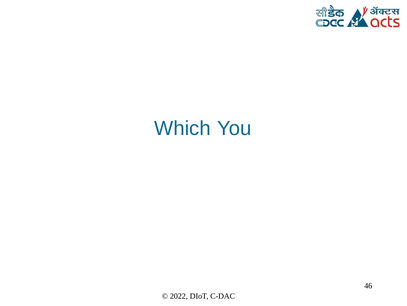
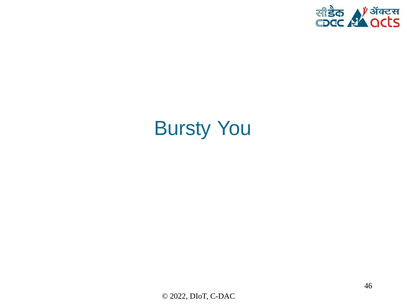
Which: Which -> Bursty (183, 128)
